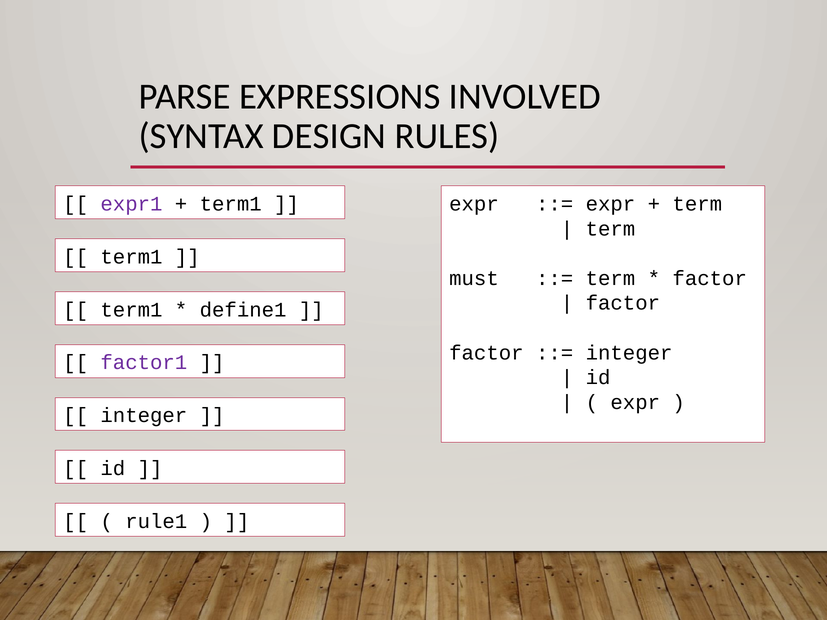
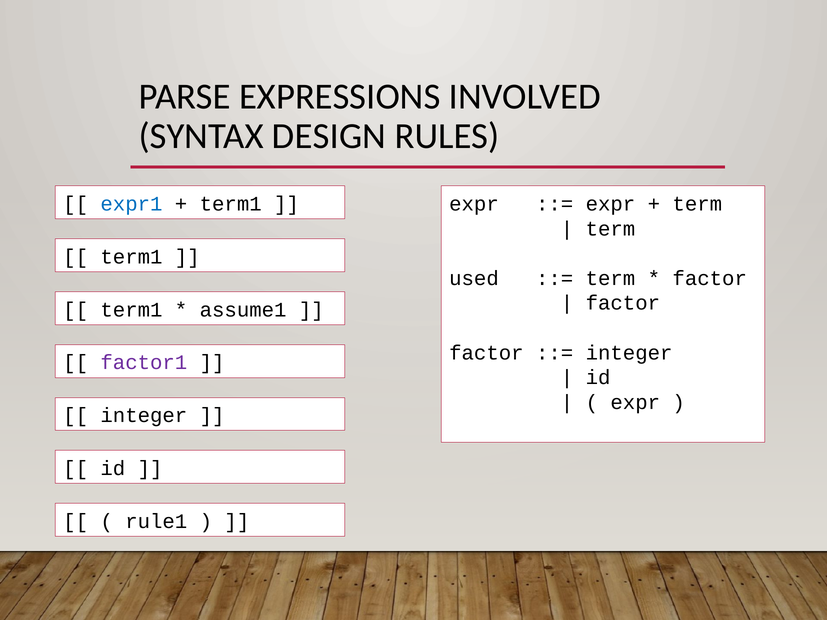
expr1 colour: purple -> blue (131, 204)
must: must -> used (474, 278)
define1: define1 -> assume1 (243, 310)
